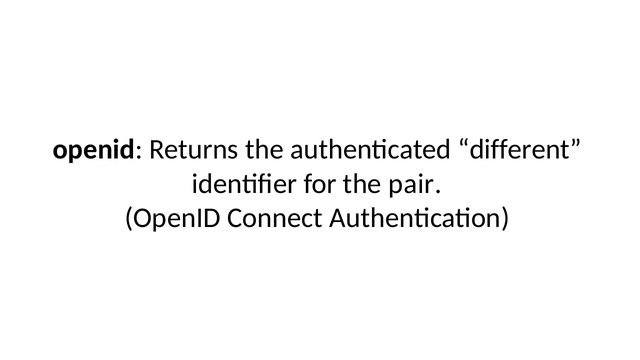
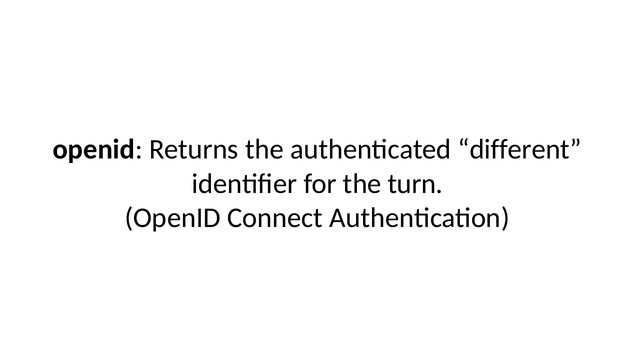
pair: pair -> turn (415, 184)
